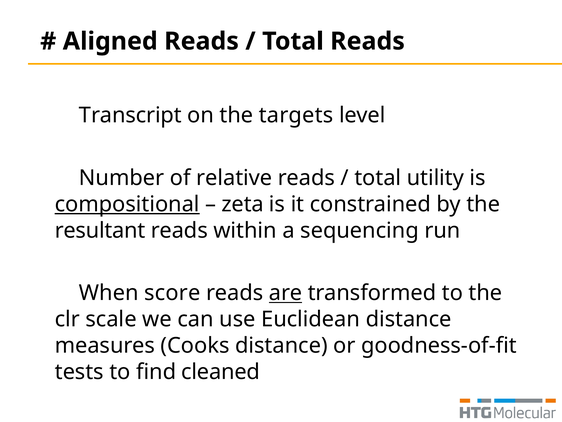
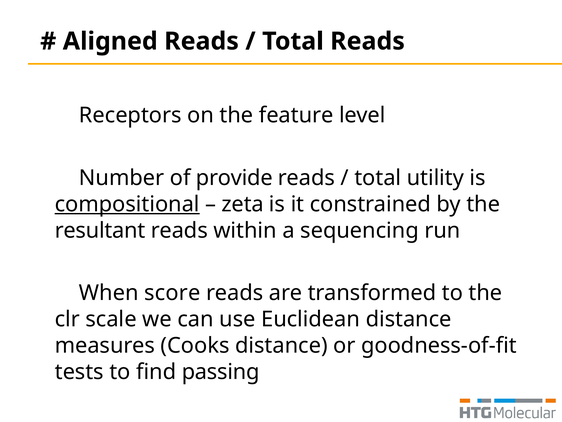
Transcript: Transcript -> Receptors (130, 115)
targets: targets -> feature (296, 115)
relative: relative -> provide (234, 178)
are underline: present -> none (286, 293)
cleaned: cleaned -> passing (221, 371)
